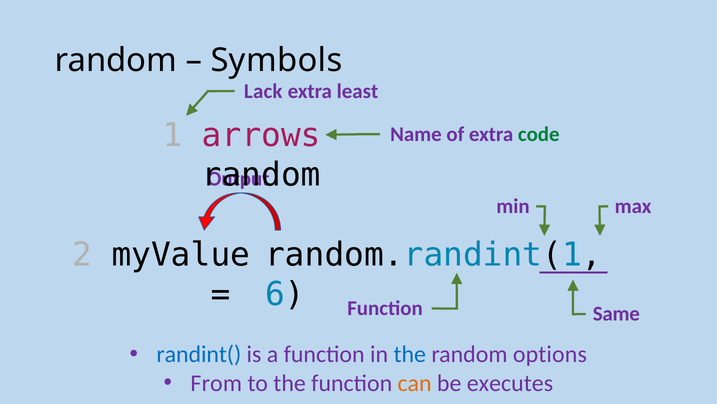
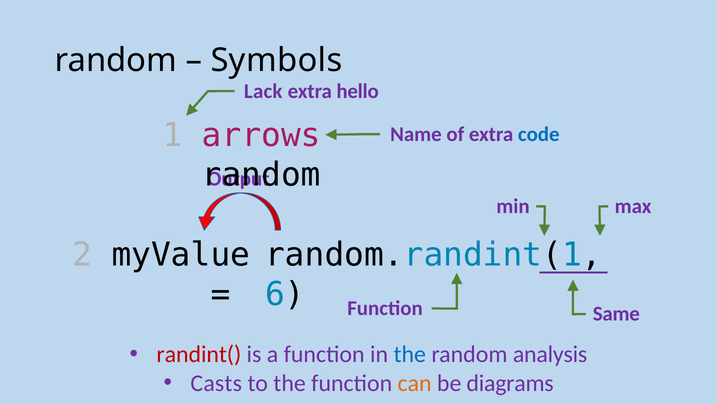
least: least -> hello (358, 91)
code colour: green -> blue (539, 134)
randint( colour: blue -> red (199, 354)
options: options -> analysis (550, 354)
From: From -> Casts (216, 383)
executes: executes -> diagrams (510, 383)
